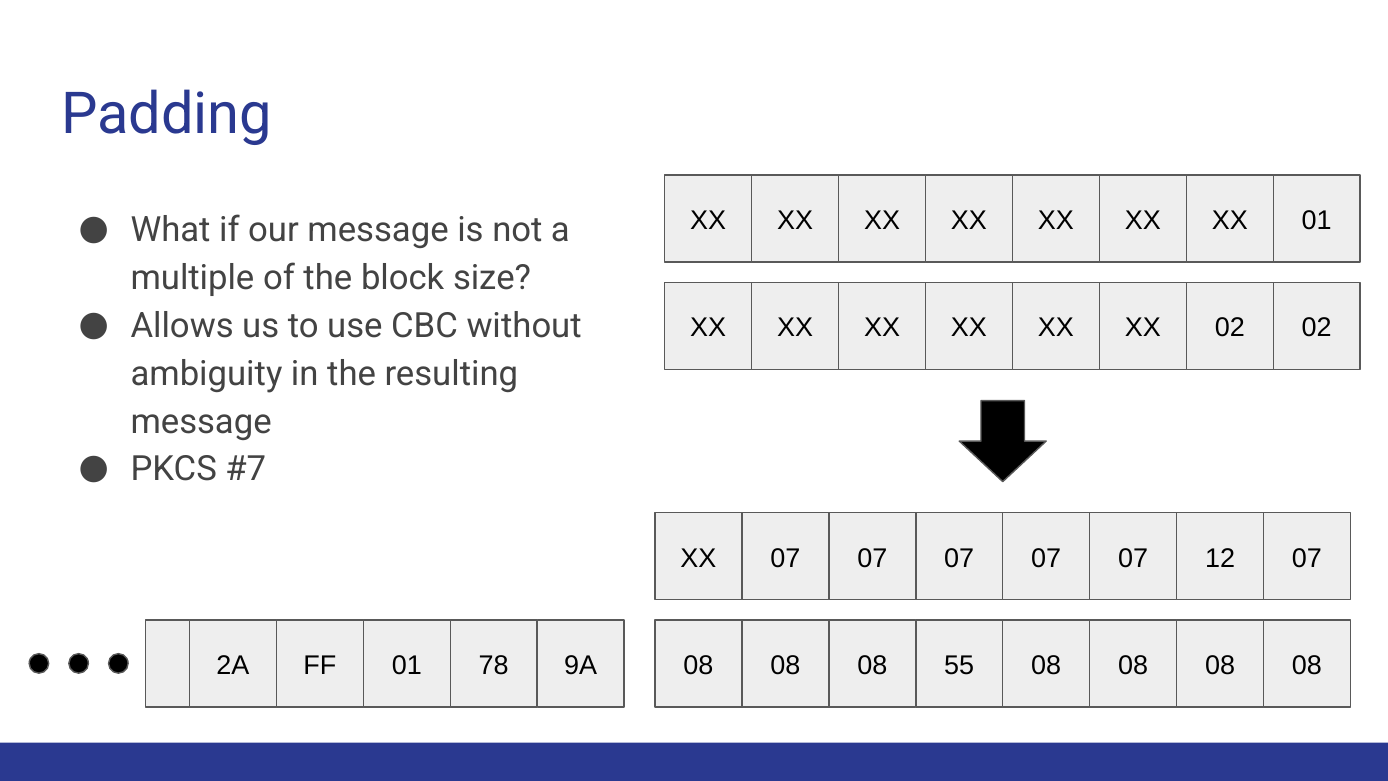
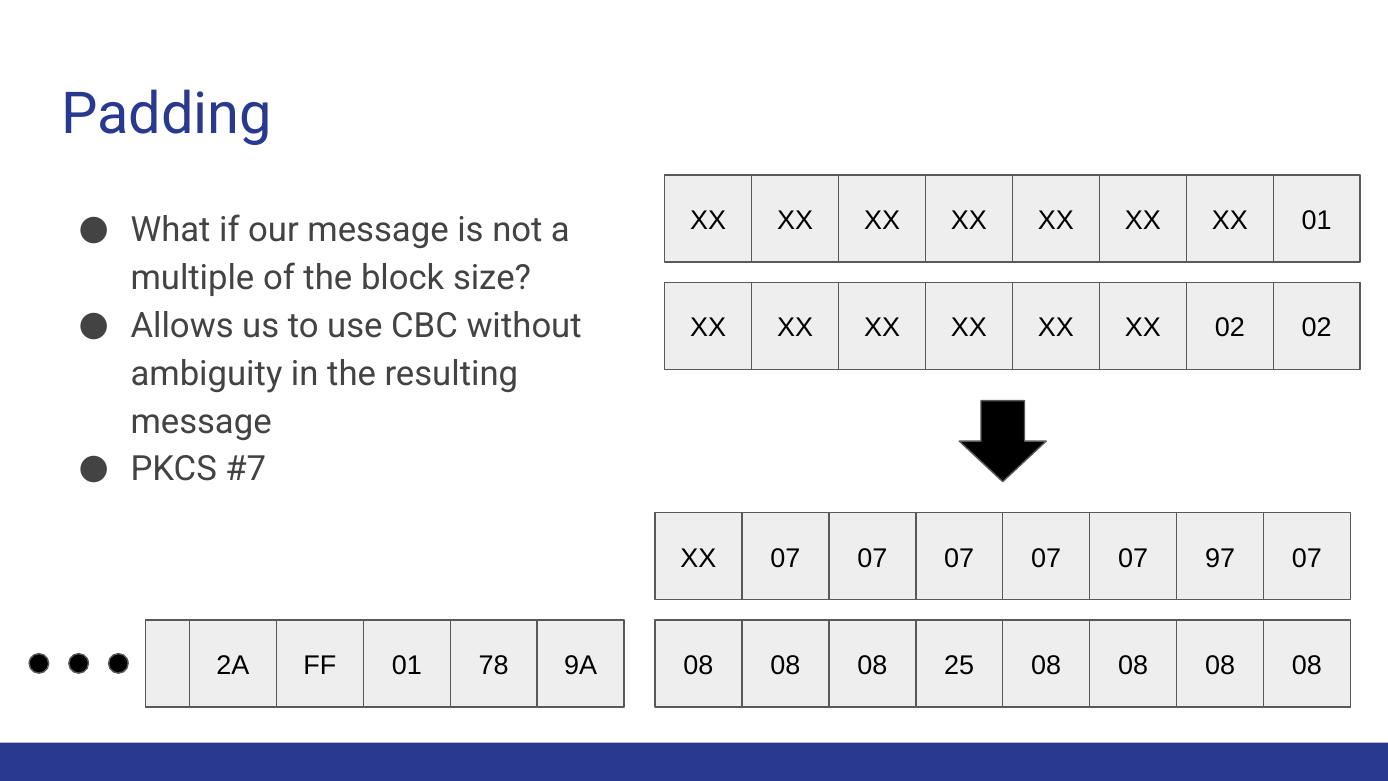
12: 12 -> 97 (1220, 558)
55: 55 -> 25 (959, 665)
